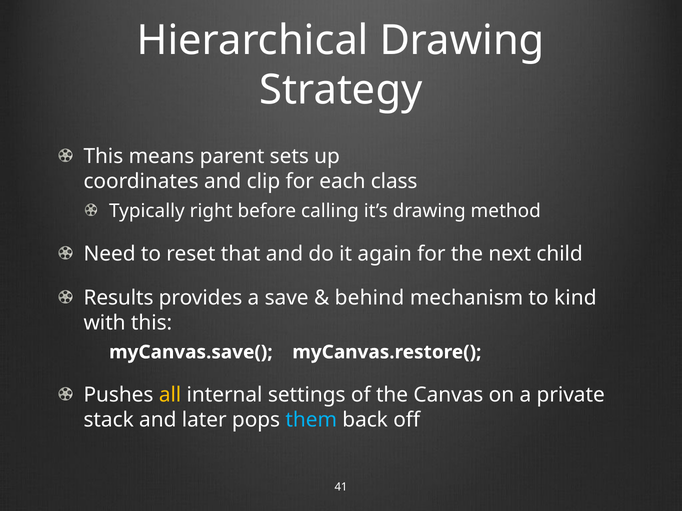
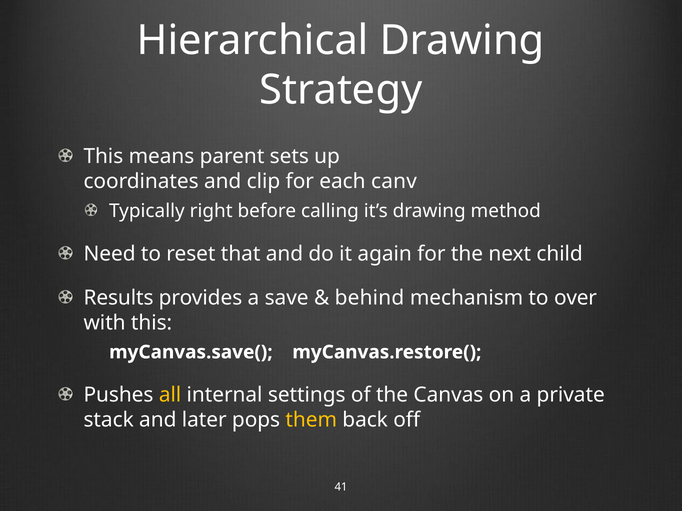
class: class -> canv (394, 182)
kind: kind -> over (575, 298)
them colour: light blue -> yellow (311, 420)
